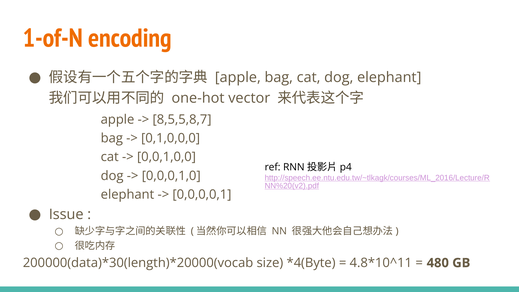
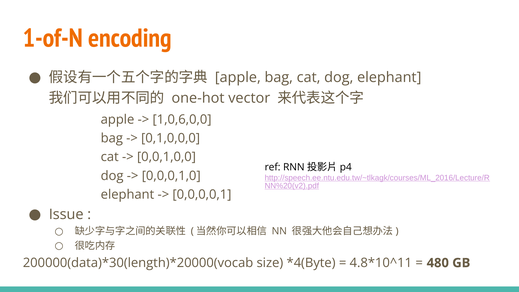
8,5,5,8,7: 8,5,5,8,7 -> 1,0,6,0,0 (182, 119)
